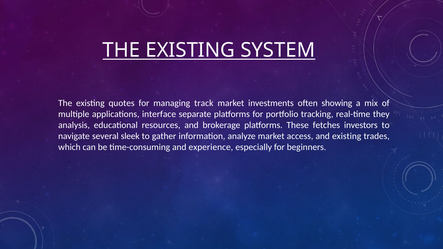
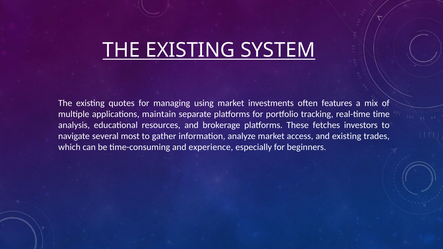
track: track -> using (204, 103)
showing: showing -> features (337, 103)
interface: interface -> maintain (159, 114)
they: they -> time (381, 114)
sleek: sleek -> most (130, 136)
